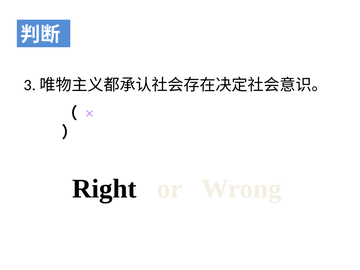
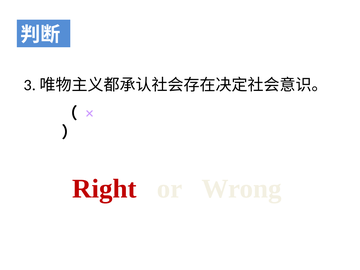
Right colour: black -> red (104, 189)
